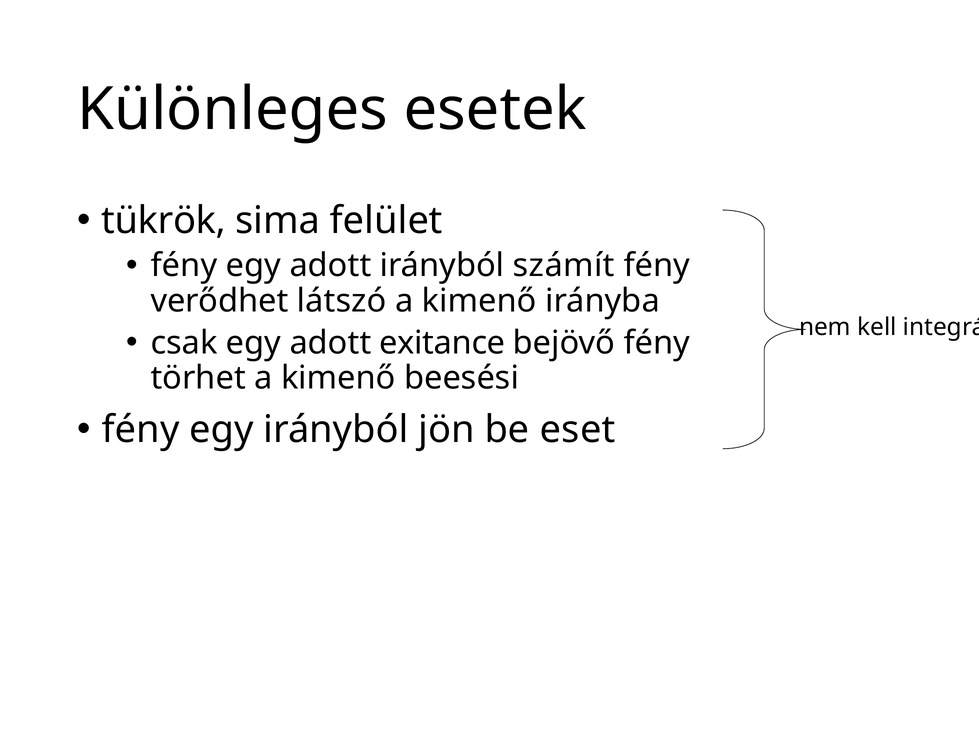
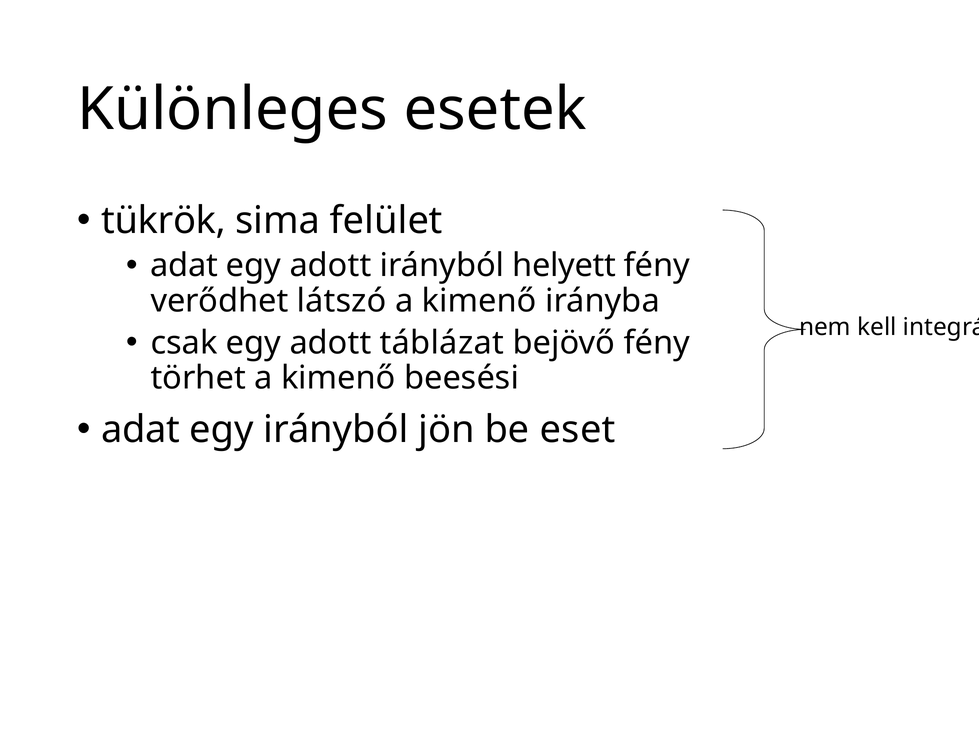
fény: fény -> adat (184, 266)
számít: számít -> helyett (564, 266)
exitance: exitance -> táblázat (442, 343)
fény: fény -> adat (141, 430)
